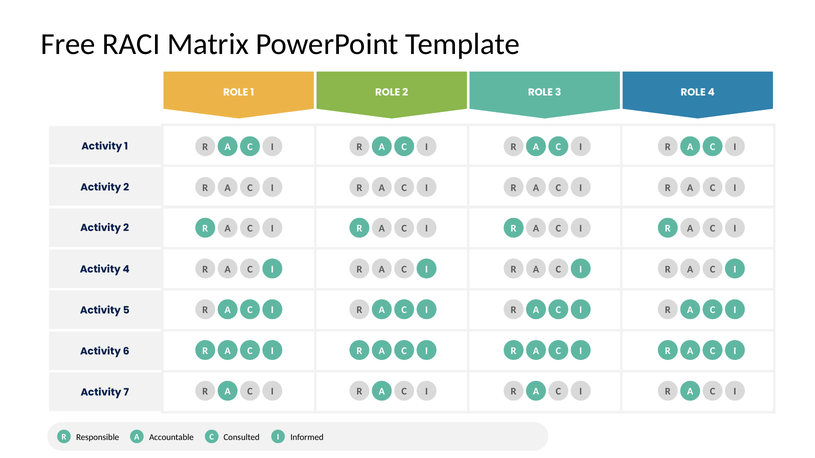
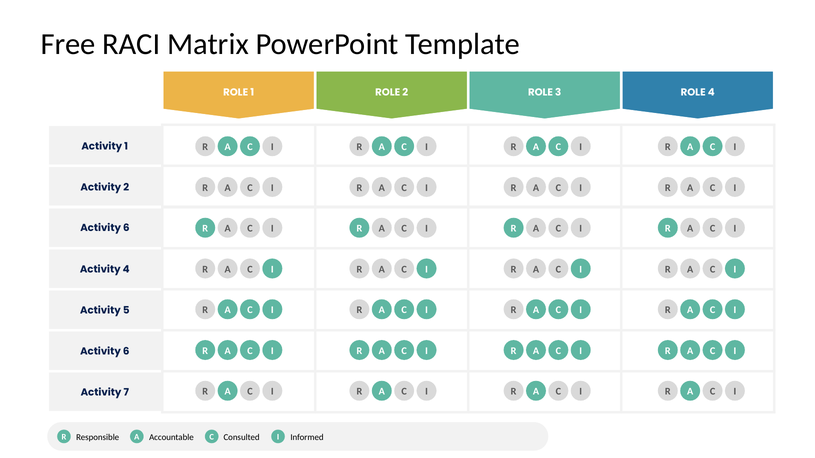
2: 2 -> 6 (126, 228)
